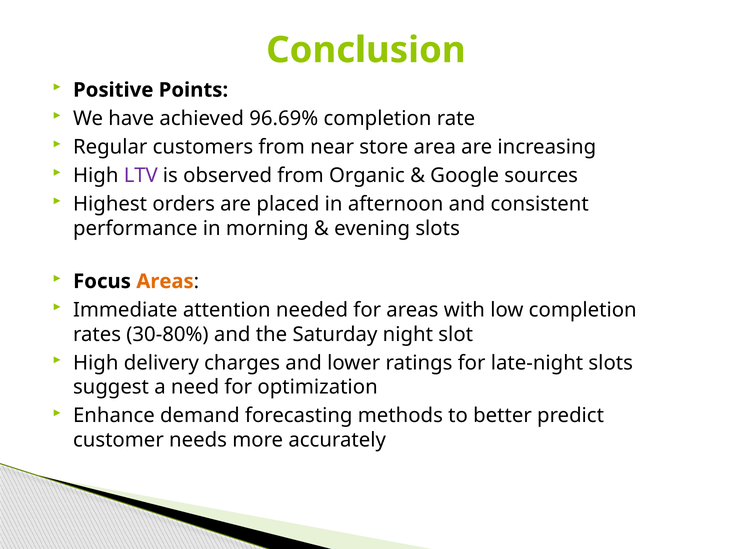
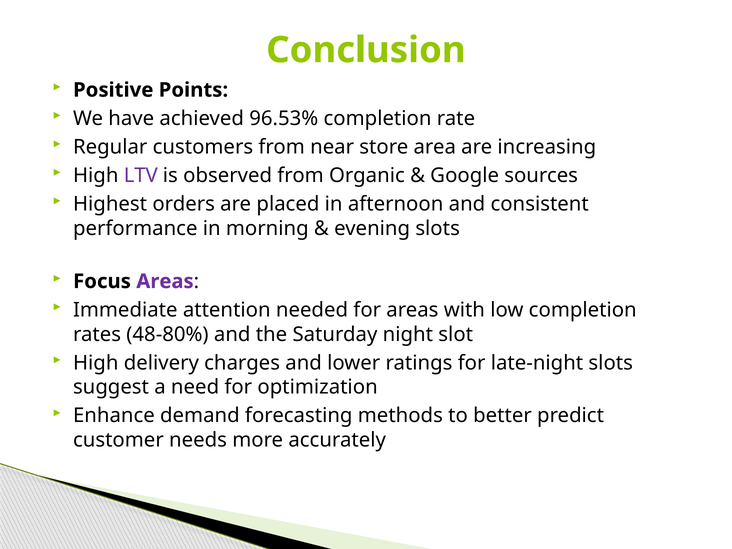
96.69%: 96.69% -> 96.53% (284, 119)
Areas colour: orange -> purple (165, 281)
30-80%: 30-80% -> 48-80% (167, 334)
